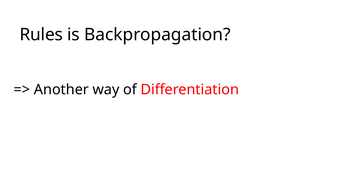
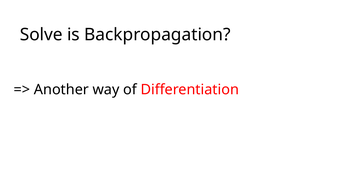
Rules: Rules -> Solve (41, 35)
